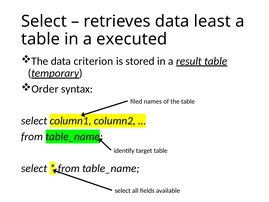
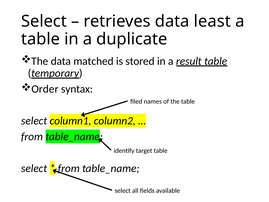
executed: executed -> duplicate (132, 39)
criterion: criterion -> matched (94, 61)
